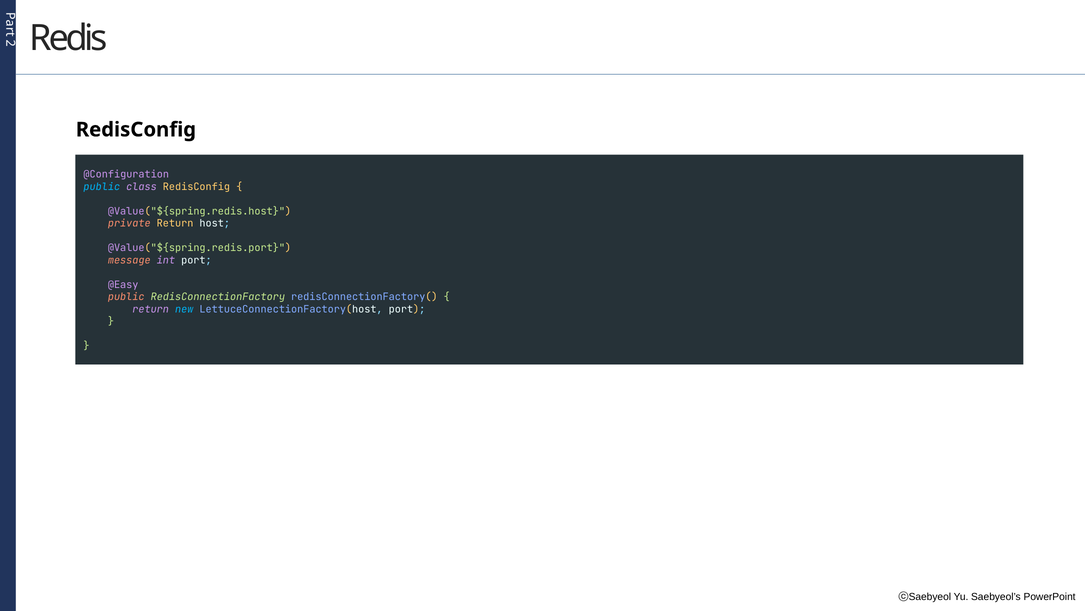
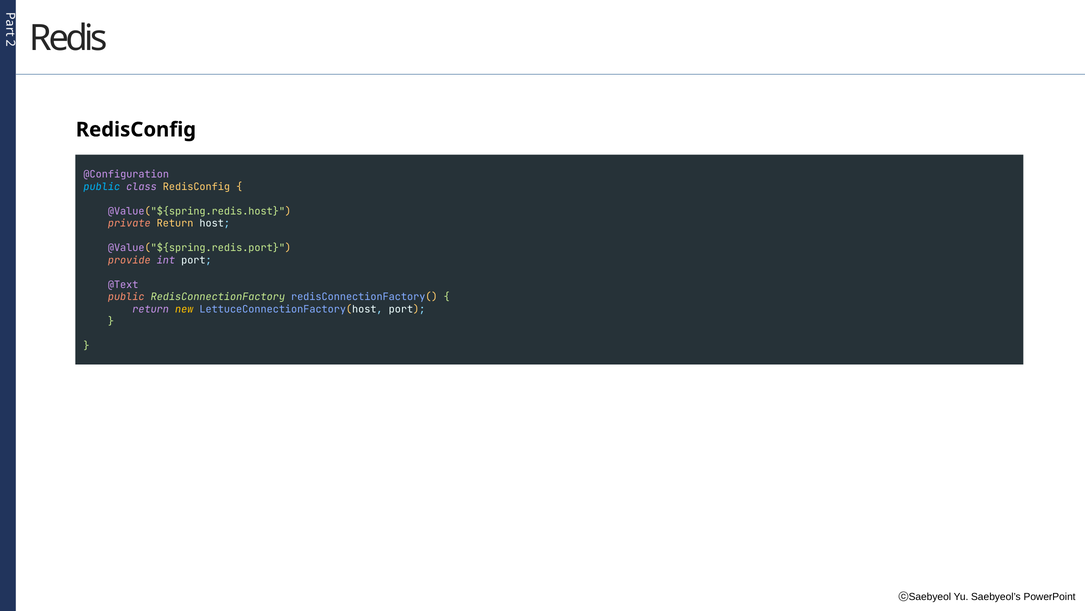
message: message -> provide (129, 260)
@Easy: @Easy -> @Text (123, 284)
new colour: light blue -> yellow (184, 309)
